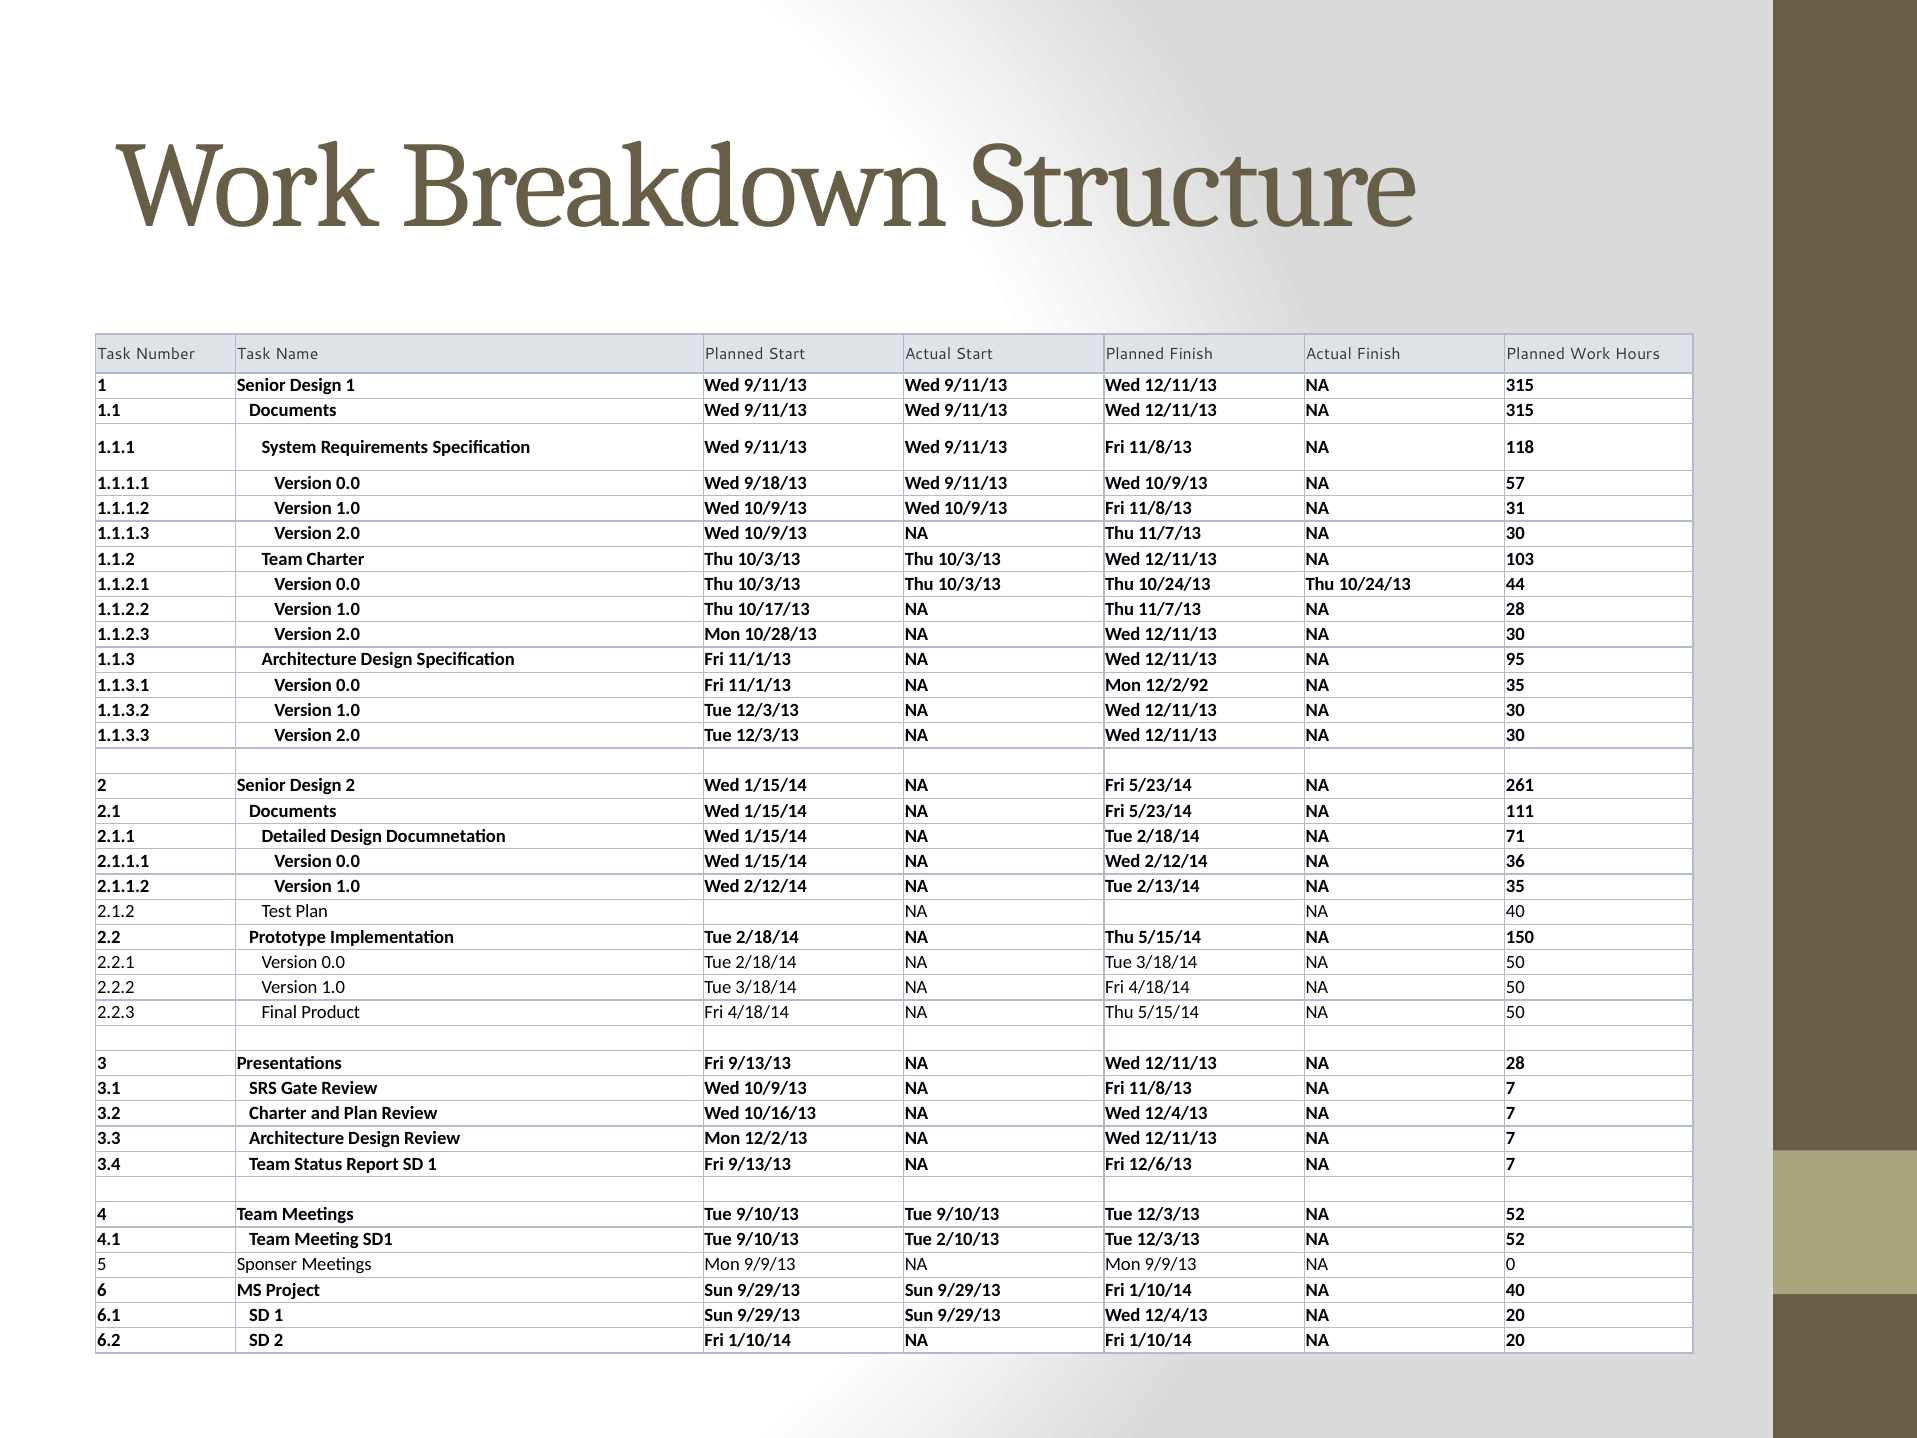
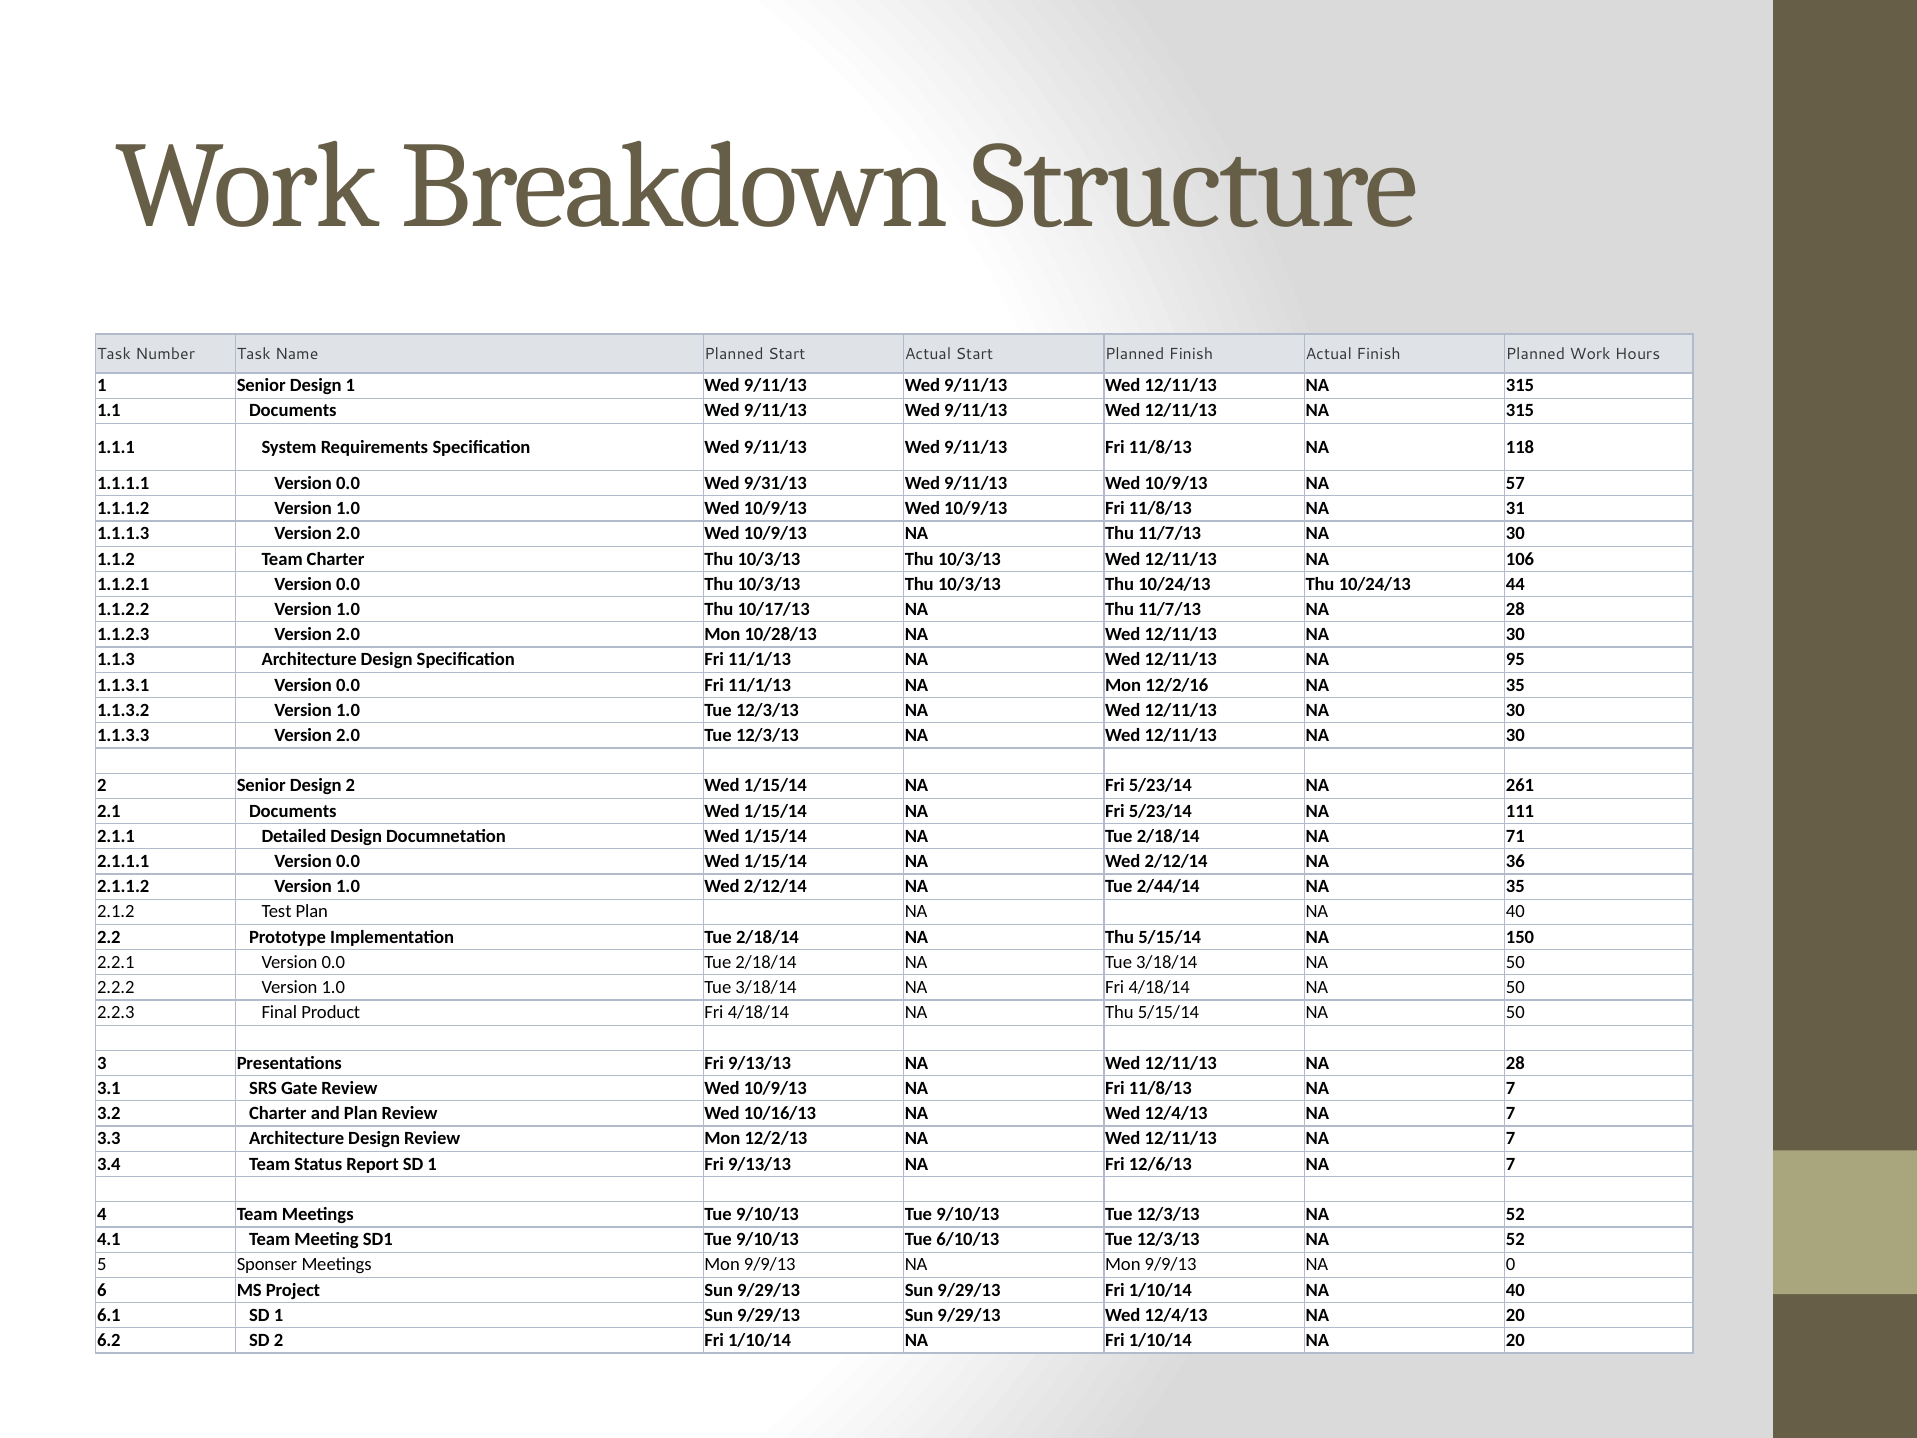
9/18/13: 9/18/13 -> 9/31/13 (775, 483)
103: 103 -> 106 (1520, 559)
12/2/92: 12/2/92 -> 12/2/16 (1177, 685)
2/13/14: 2/13/14 -> 2/44/14 (1168, 886)
2/10/13: 2/10/13 -> 6/10/13 (968, 1239)
